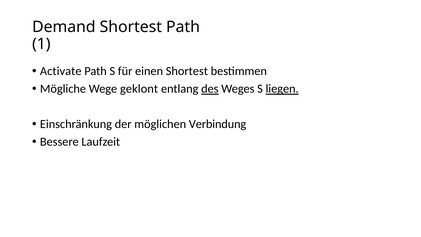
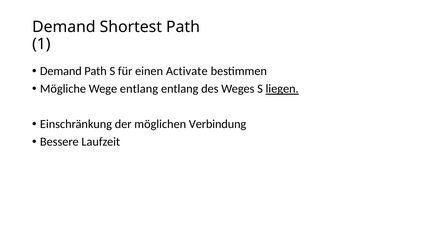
Activate: Activate -> Demand (61, 71)
einen Shortest: Shortest -> Activate (187, 71)
Wege geklont: geklont -> entlang (139, 89)
des underline: present -> none (210, 89)
